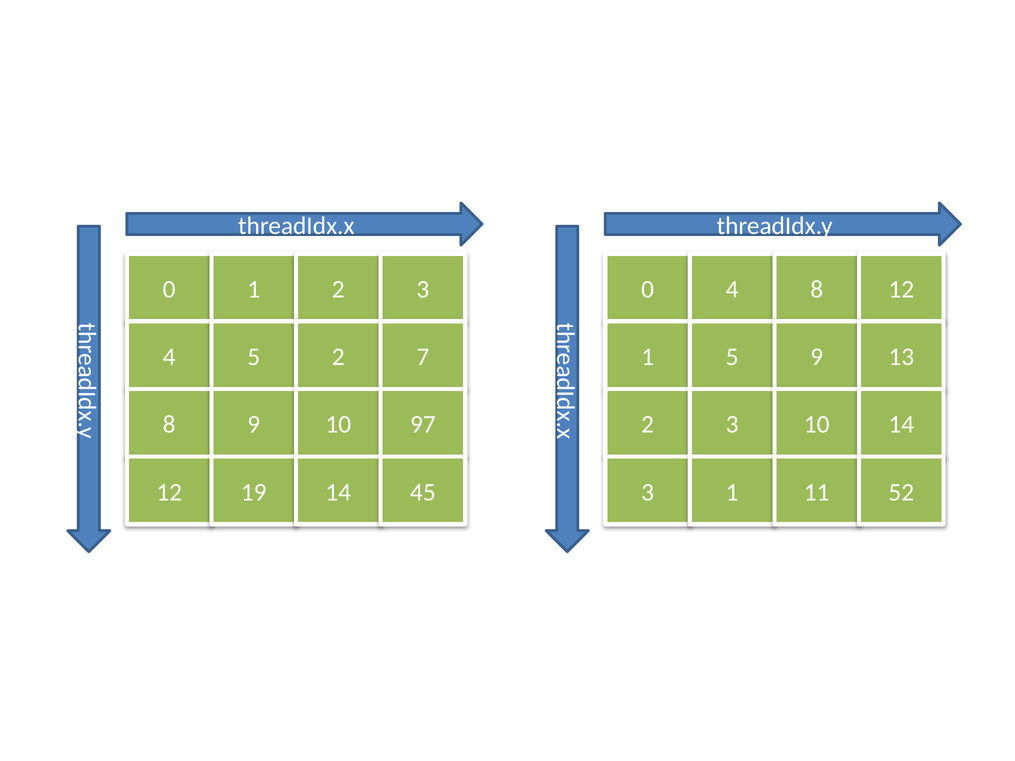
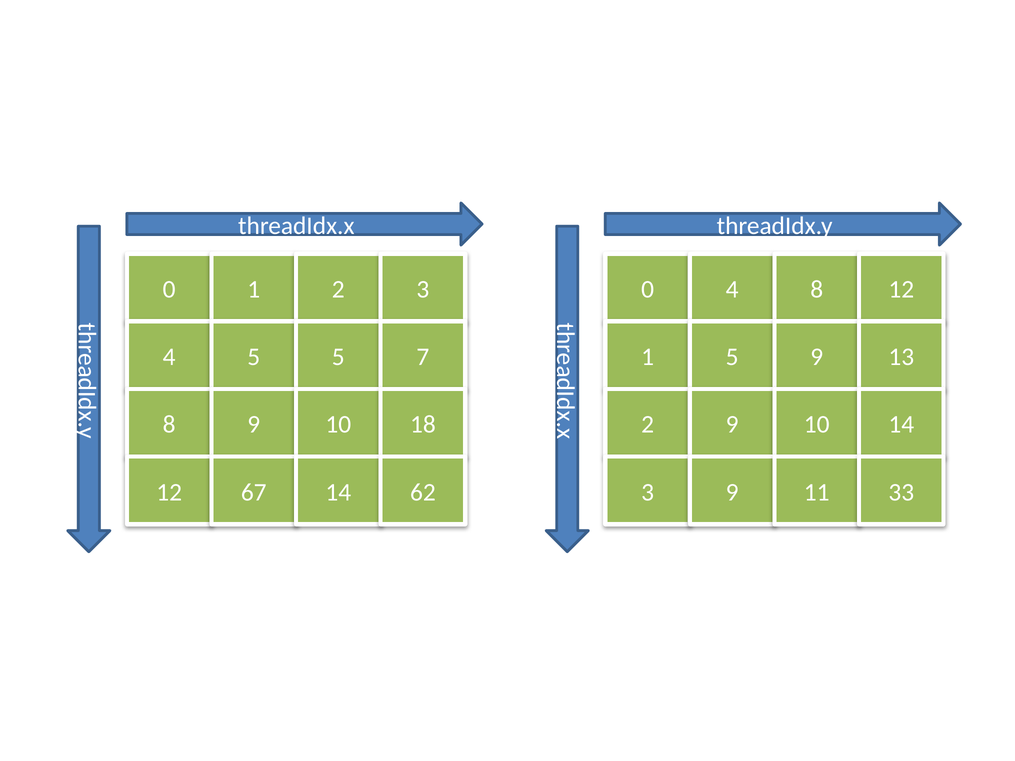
5 2: 2 -> 5 (338, 357)
97: 97 -> 18 (423, 425)
3: 3 -> 9 (732, 425)
19: 19 -> 67 (254, 492)
45: 45 -> 62 (423, 492)
3 1: 1 -> 9 (732, 492)
52: 52 -> 33 (901, 492)
